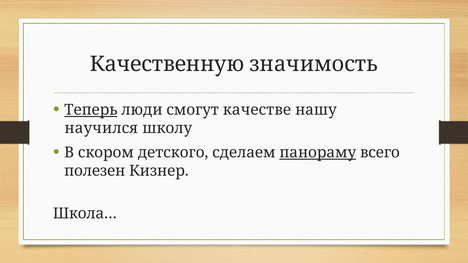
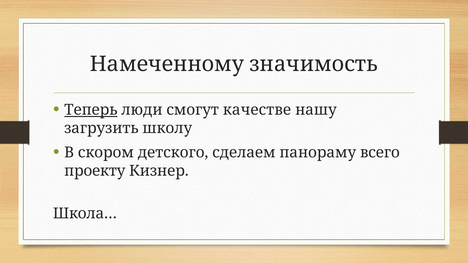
Качественную: Качественную -> Намеченному (167, 64)
научился: научился -> загрузить (101, 128)
панораму underline: present -> none (318, 153)
полезен: полезен -> проекту (95, 171)
